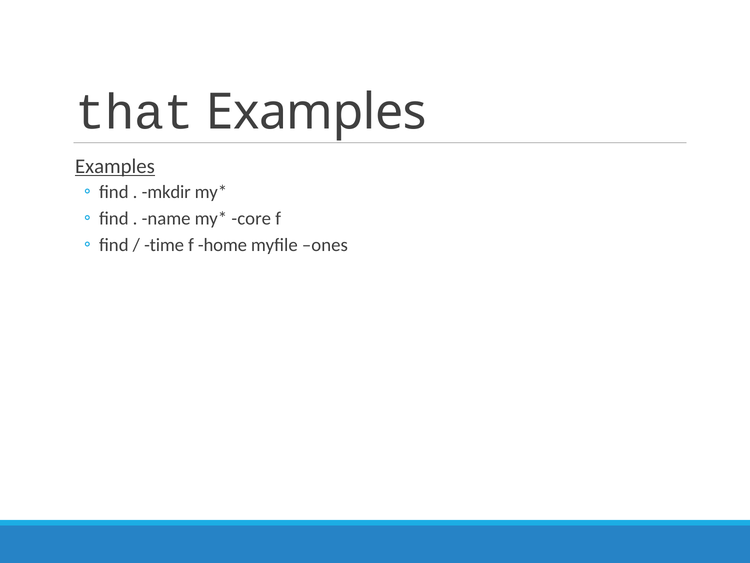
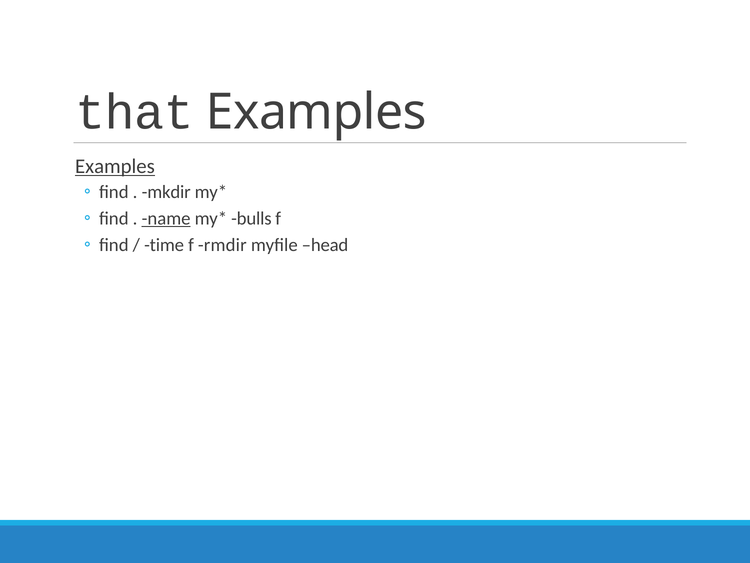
name underline: none -> present (166, 218)
core: core -> bulls (251, 218)
home: home -> rmdir (222, 245)
ones: ones -> head (325, 245)
